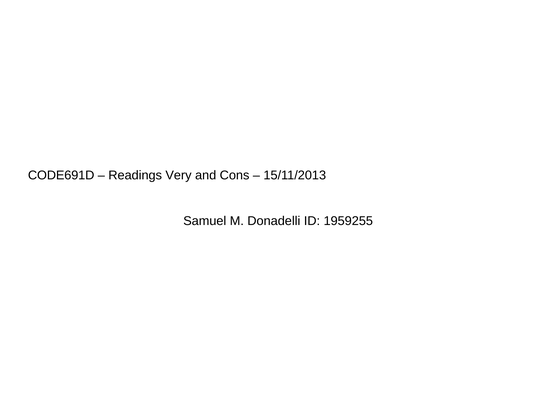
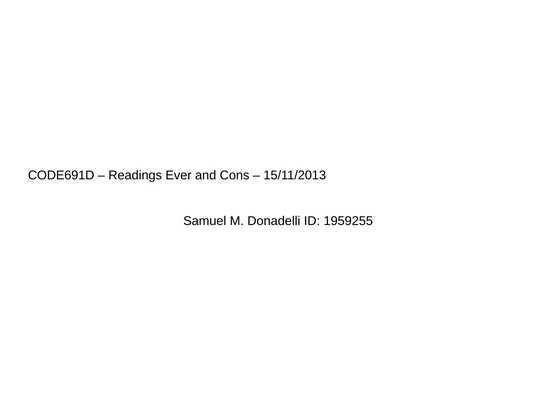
Very: Very -> Ever (179, 175)
